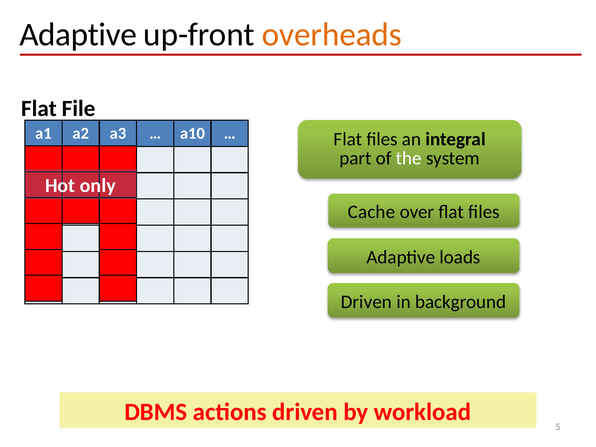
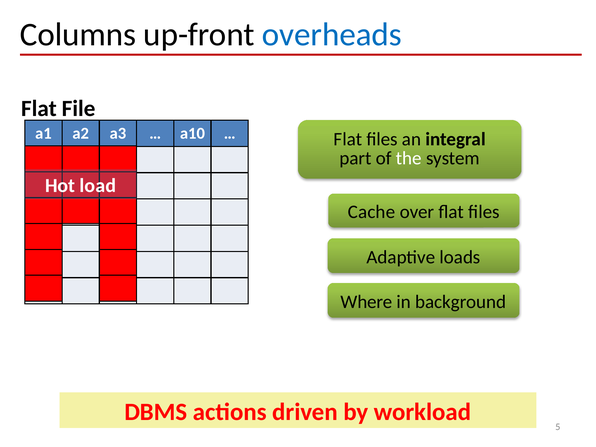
Adaptive: Adaptive -> Columns (78, 34)
overheads colour: orange -> blue (332, 34)
only: only -> load (98, 185)
Driven: Driven -> Where (367, 302)
